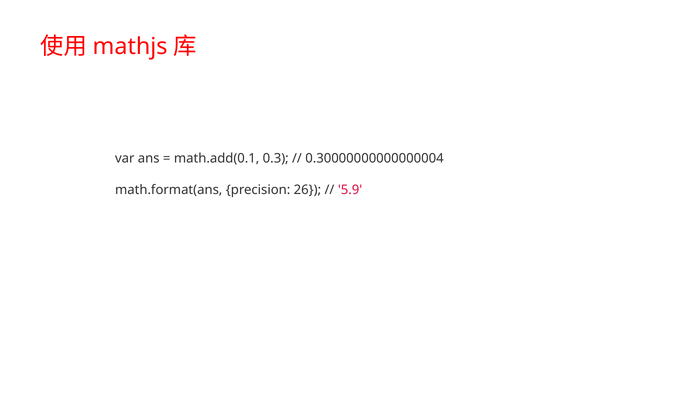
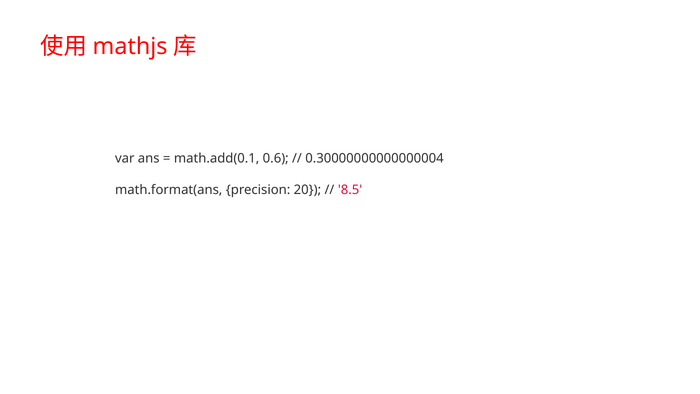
0.3: 0.3 -> 0.6 (276, 158)
26: 26 -> 20 (307, 190)
5.9: 5.9 -> 8.5 (350, 190)
